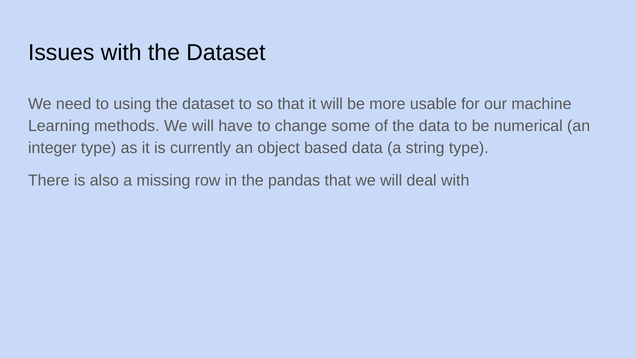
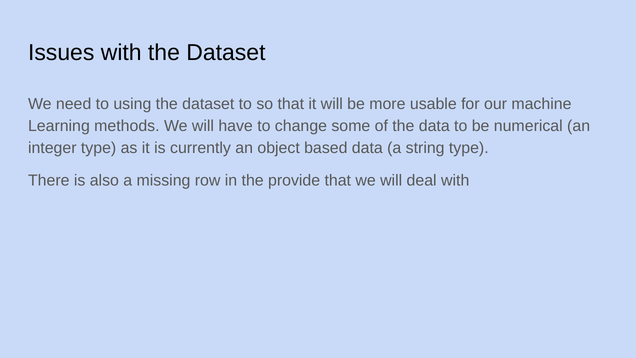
pandas: pandas -> provide (294, 180)
